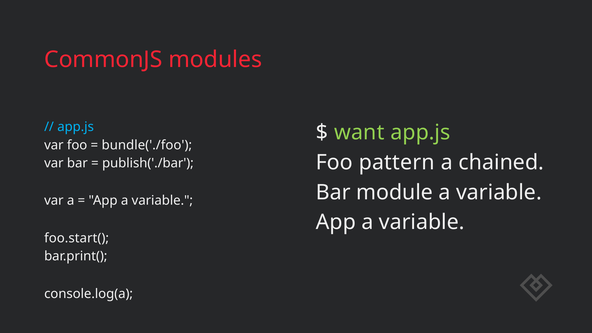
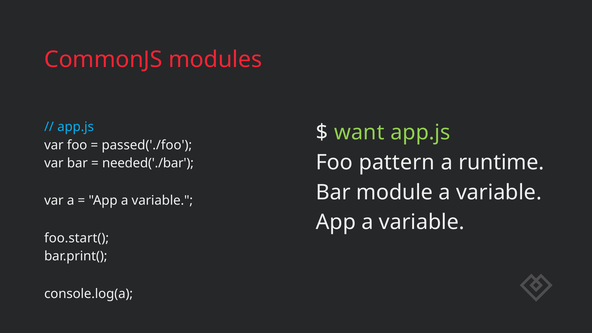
bundle('./foo: bundle('./foo -> passed('./foo (147, 145)
chained: chained -> runtime (501, 162)
publish('./bar: publish('./bar -> needed('./bar (148, 163)
